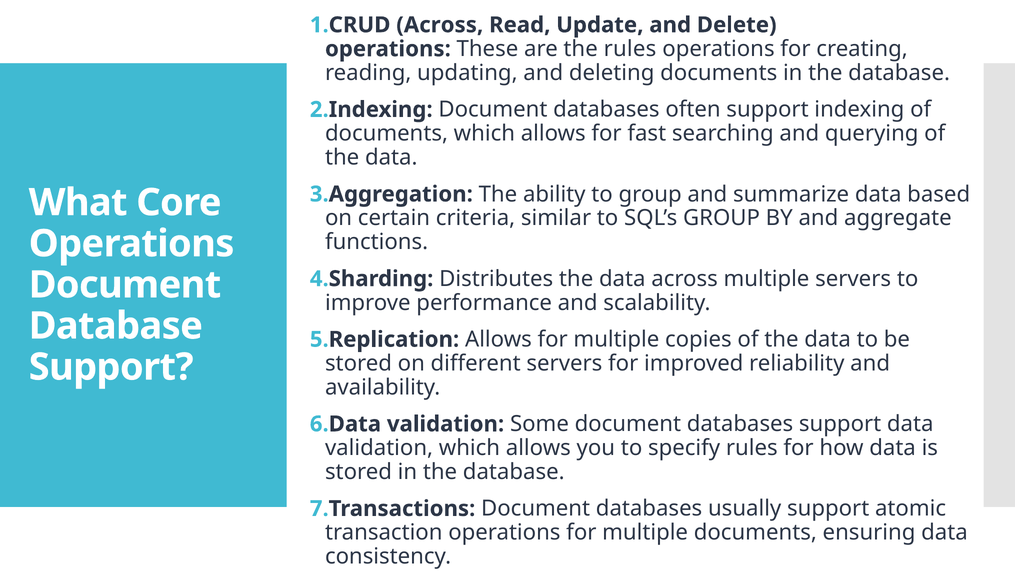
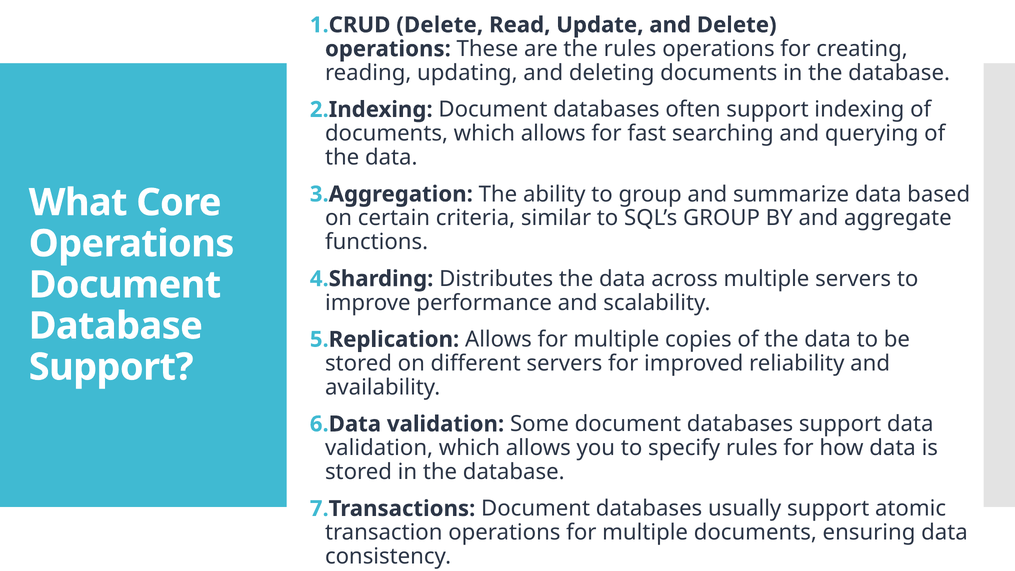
Across: Across -> Delete (440, 25)
